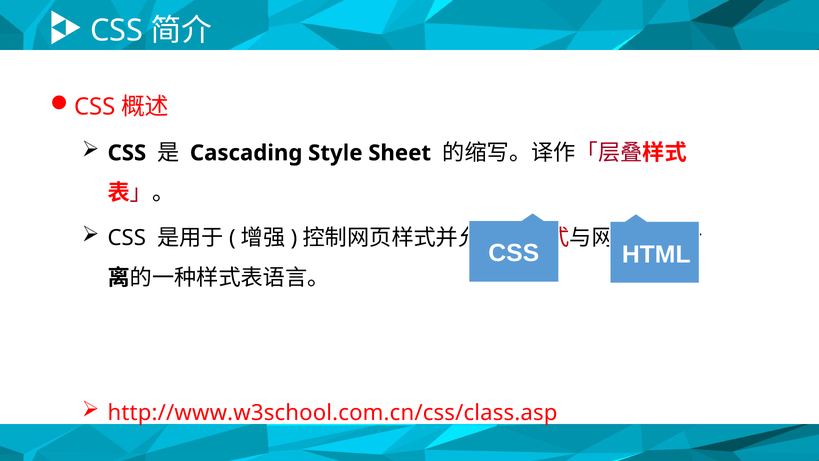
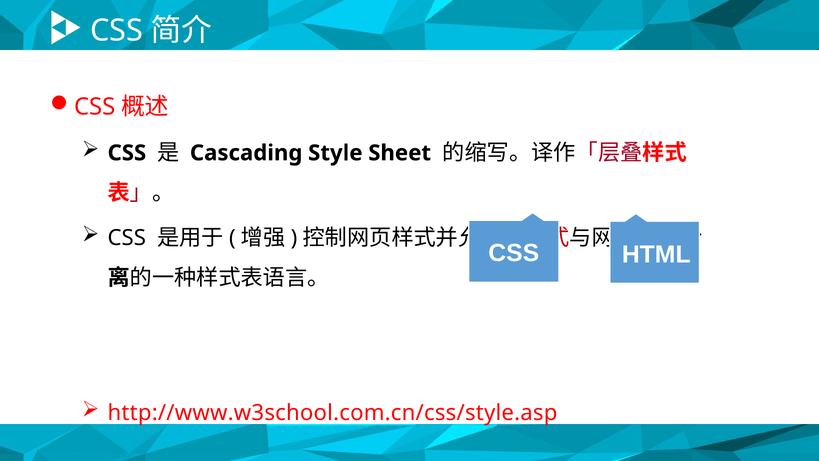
http://www.w3school.com.cn/css/class.asp: http://www.w3school.com.cn/css/class.asp -> http://www.w3school.com.cn/css/style.asp (333, 413)
